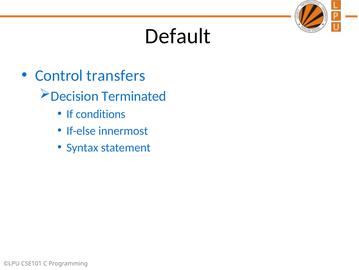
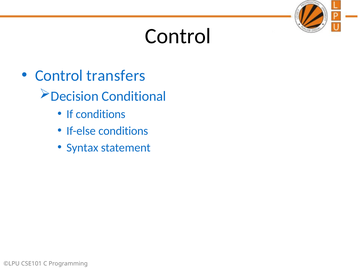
Default: Default -> Control (178, 36)
Terminated: Terminated -> Conditional (134, 96)
If-else innermost: innermost -> conditions (123, 130)
